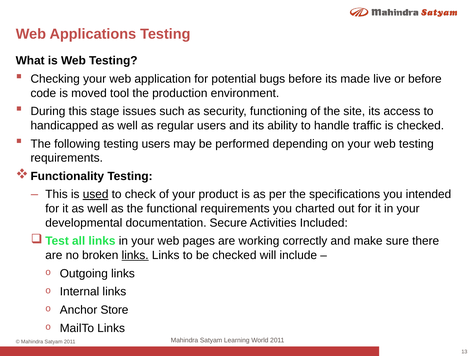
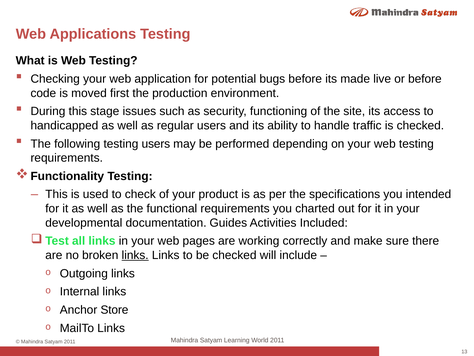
tool: tool -> first (120, 93)
used underline: present -> none (96, 194)
Secure: Secure -> Guides (228, 223)
